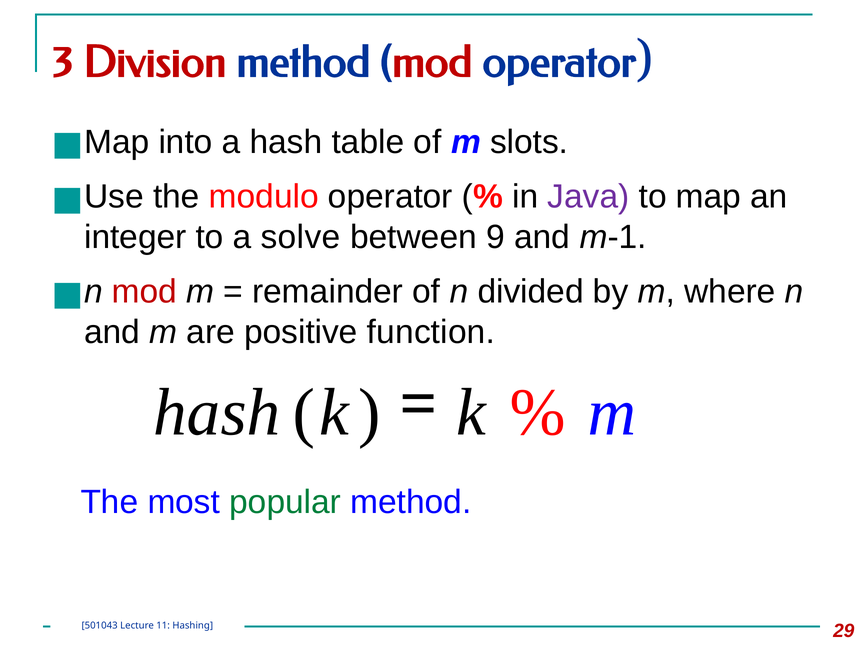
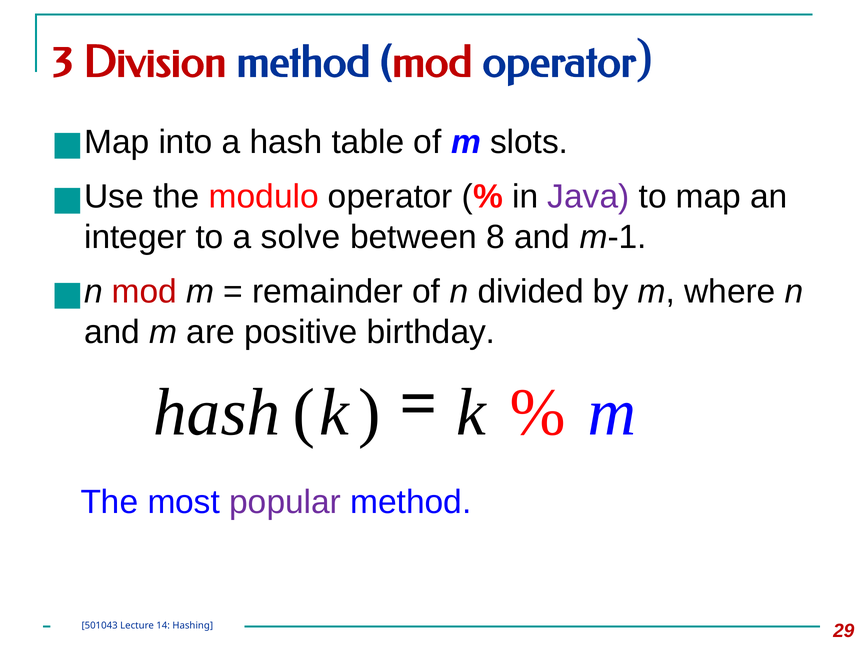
9: 9 -> 8 (495, 237)
function: function -> birthday (431, 332)
popular colour: green -> purple (285, 501)
11: 11 -> 14 (163, 625)
